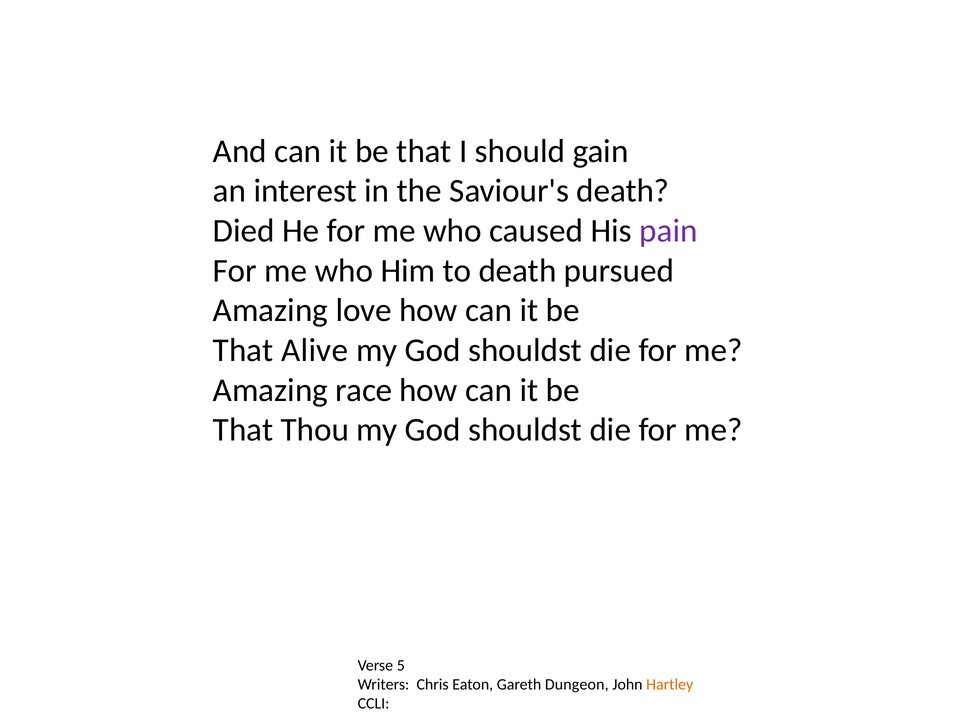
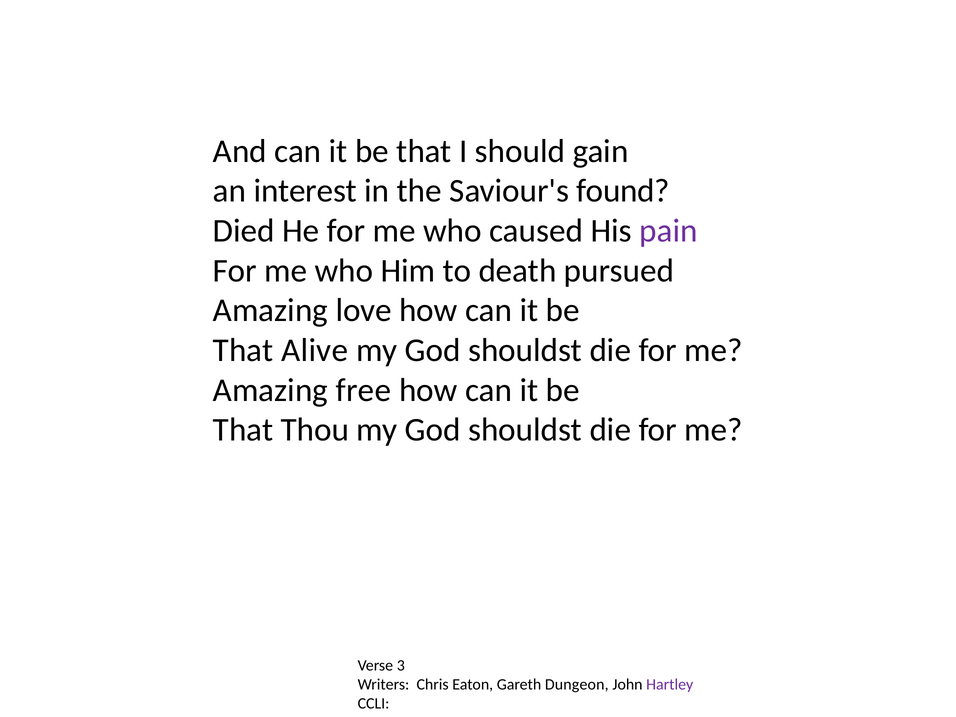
Saviour's death: death -> found (623, 191)
race: race -> free (363, 390)
5: 5 -> 3 (401, 665)
Hartley colour: orange -> purple (670, 685)
